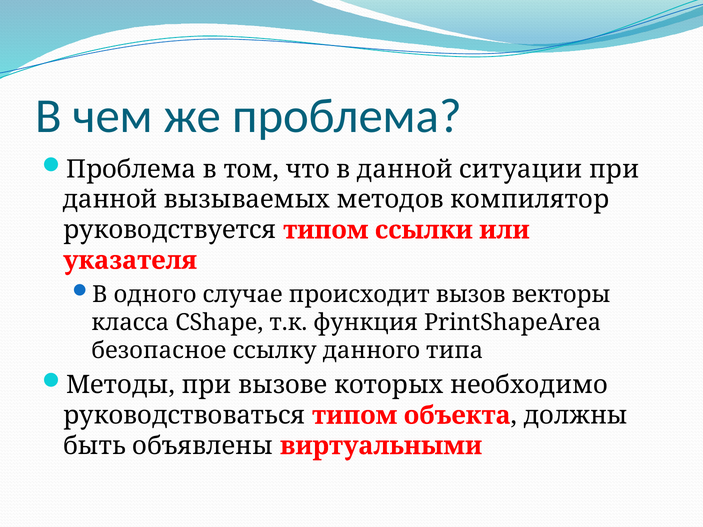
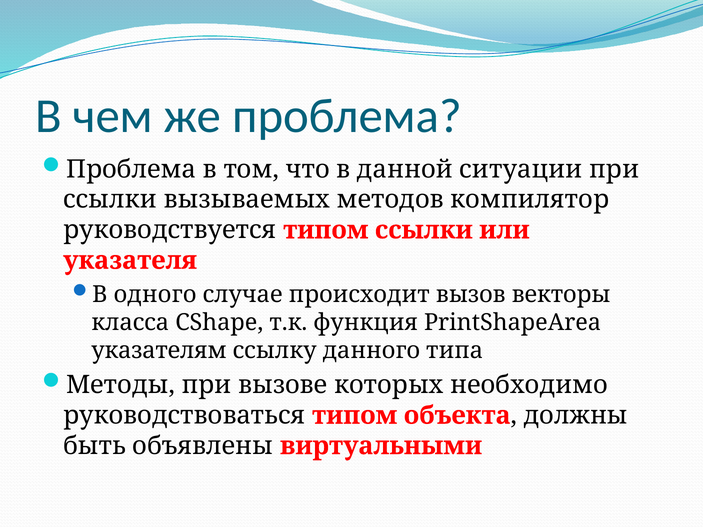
данной: данной -> ссылки (110, 200)
безопасное: безопасное -> указателям (159, 351)
